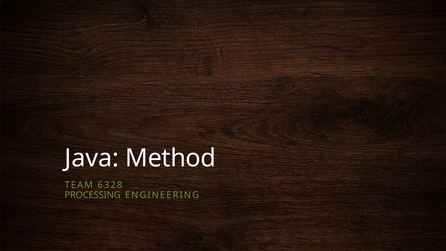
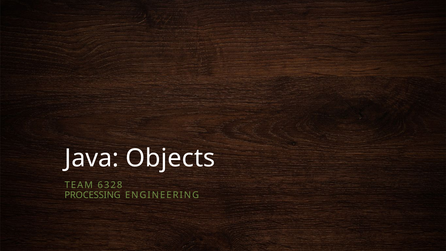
Method: Method -> Objects (170, 158)
